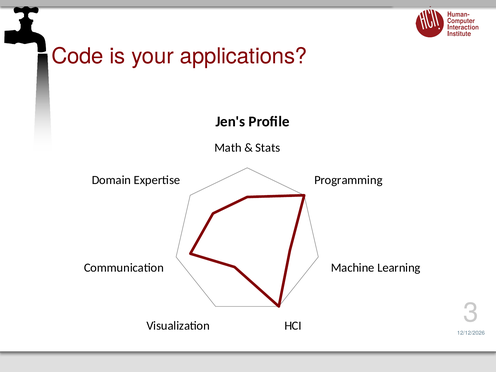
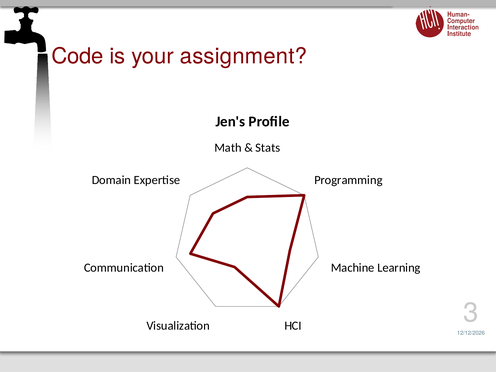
applications: applications -> assignment (243, 56)
